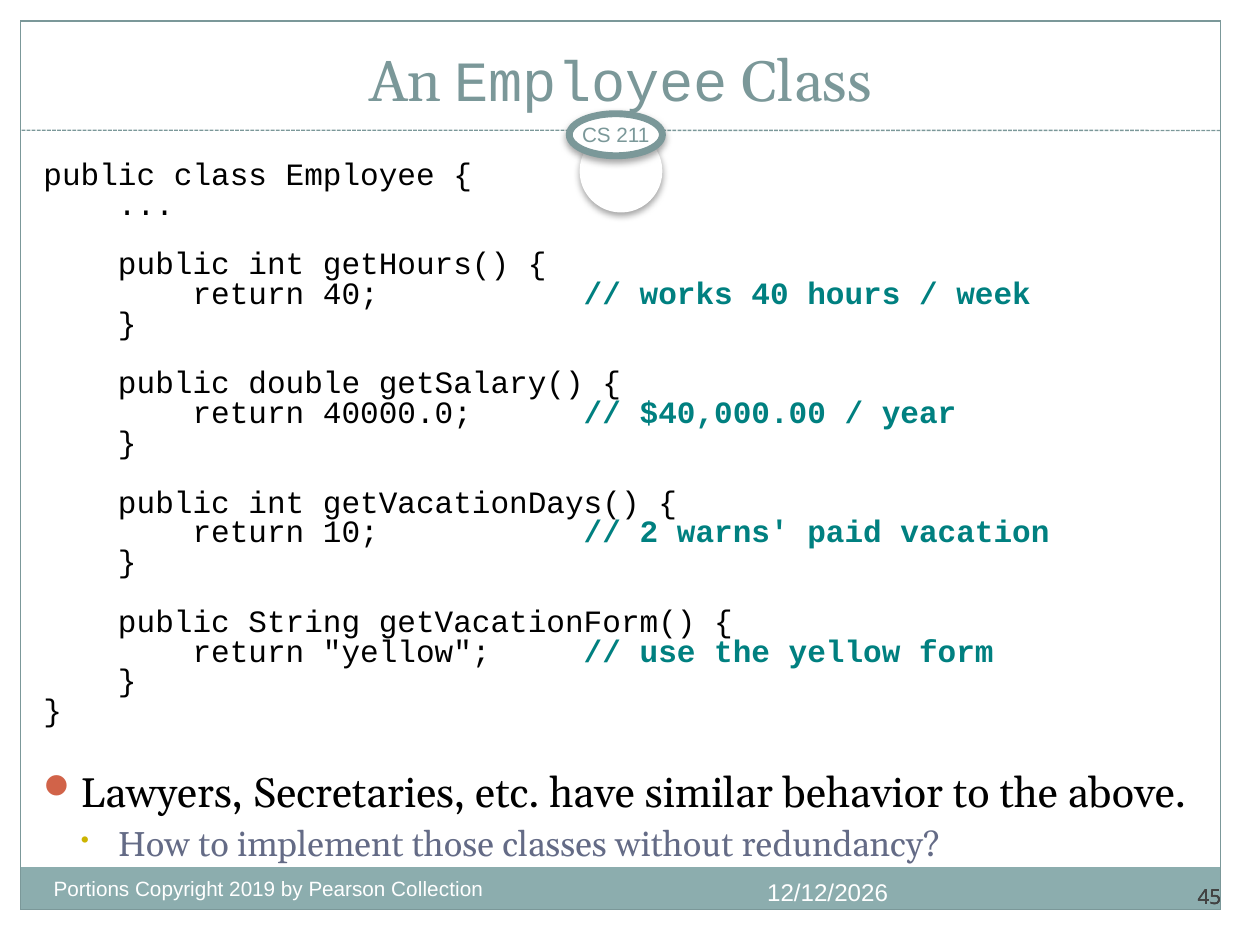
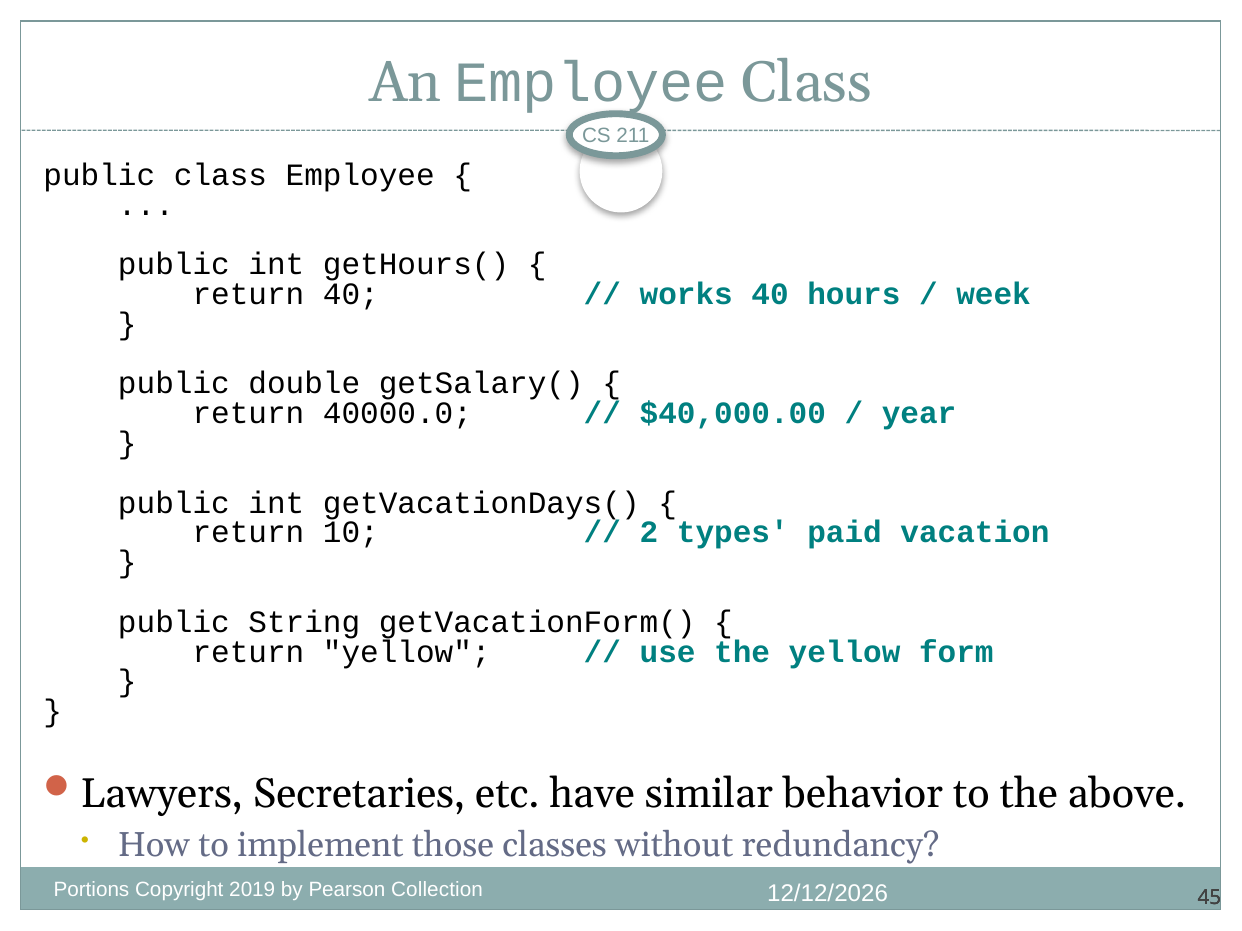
warns: warns -> types (733, 533)
